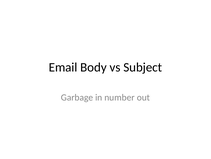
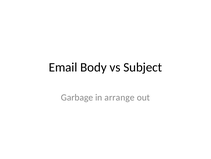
number: number -> arrange (120, 97)
